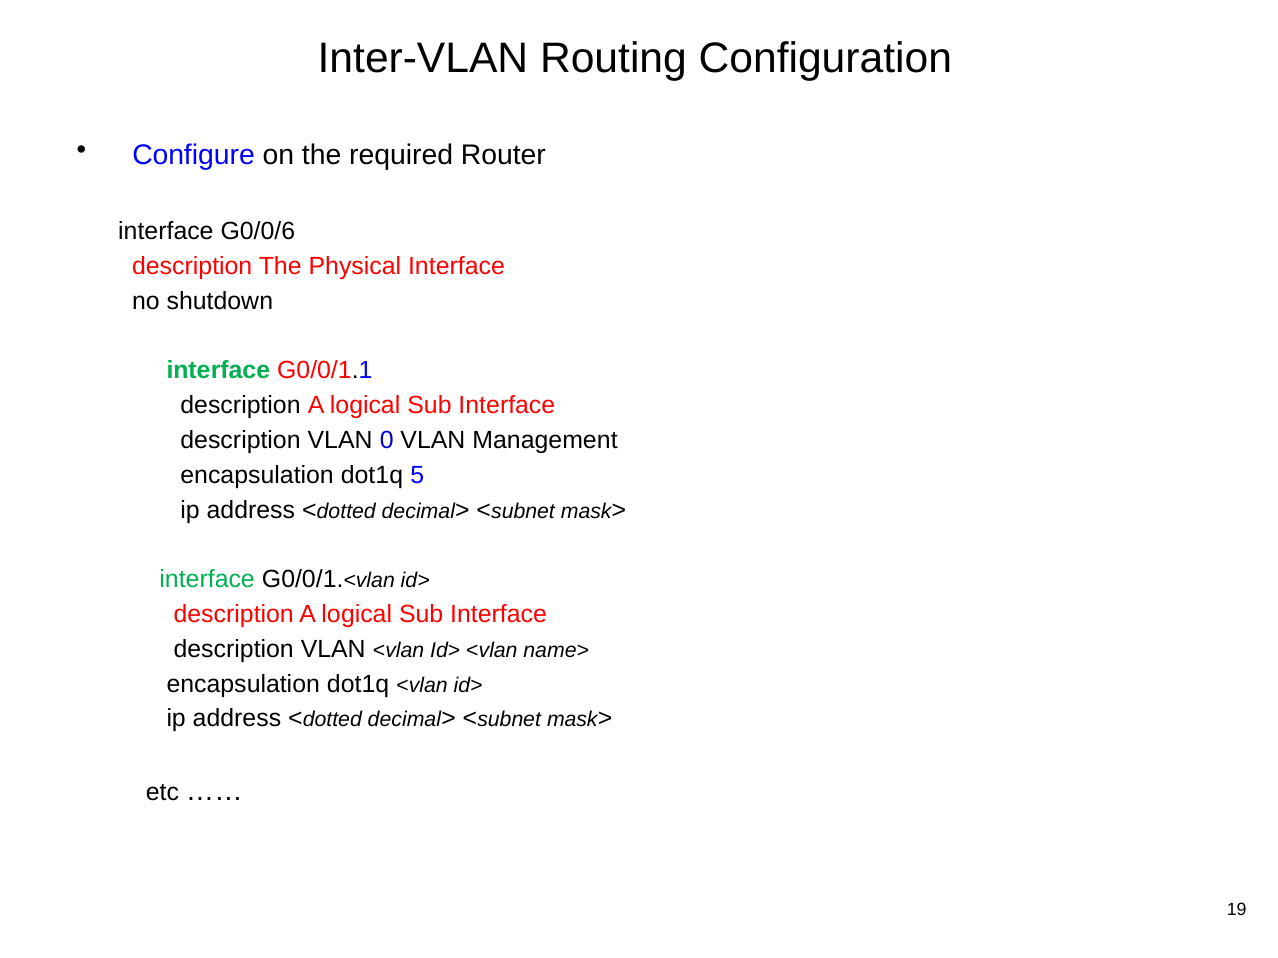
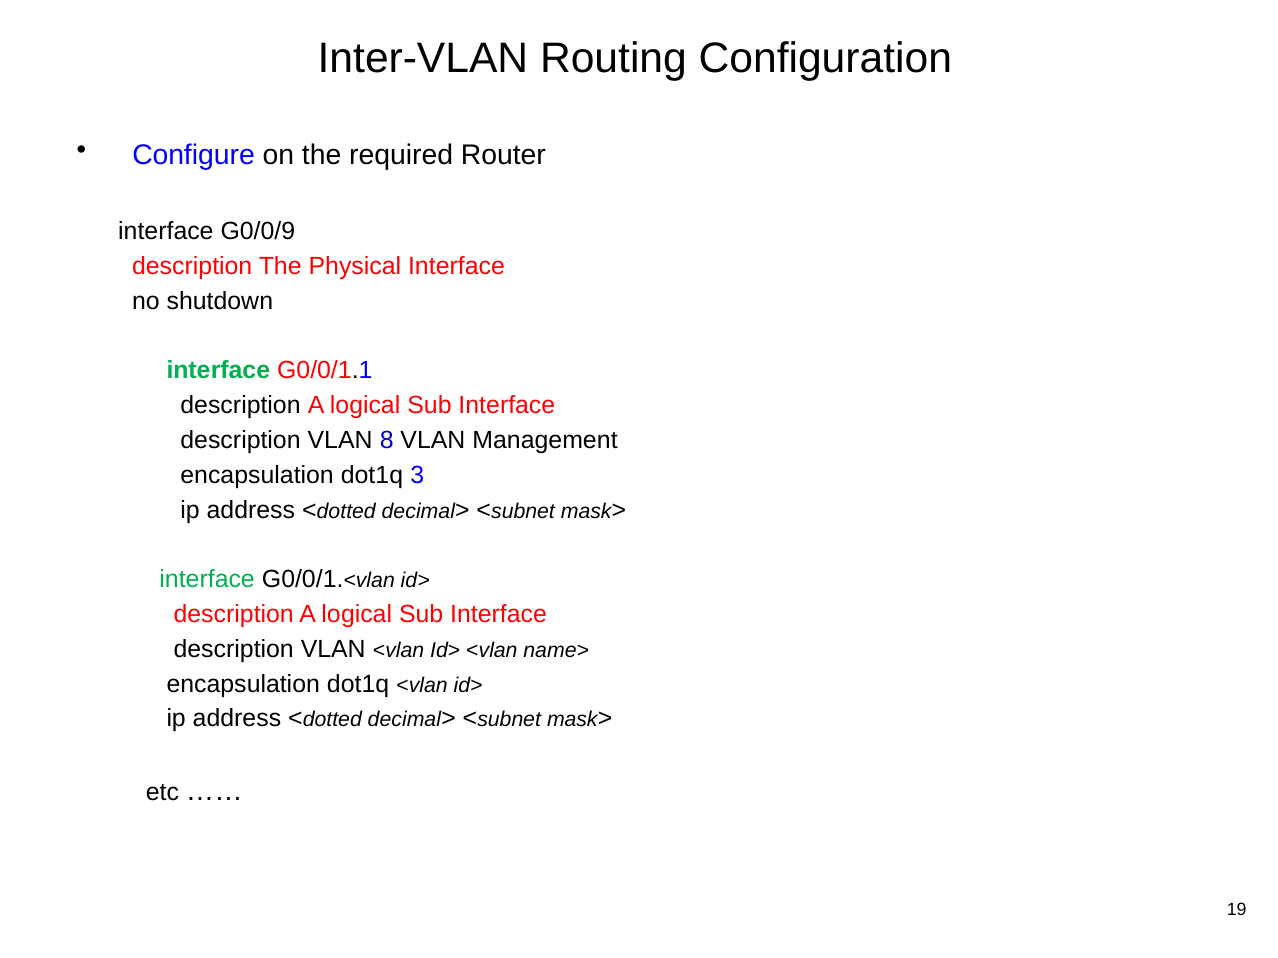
G0/0/6: G0/0/6 -> G0/0/9 (258, 232)
0: 0 -> 8 (387, 441)
5: 5 -> 3 (417, 475)
